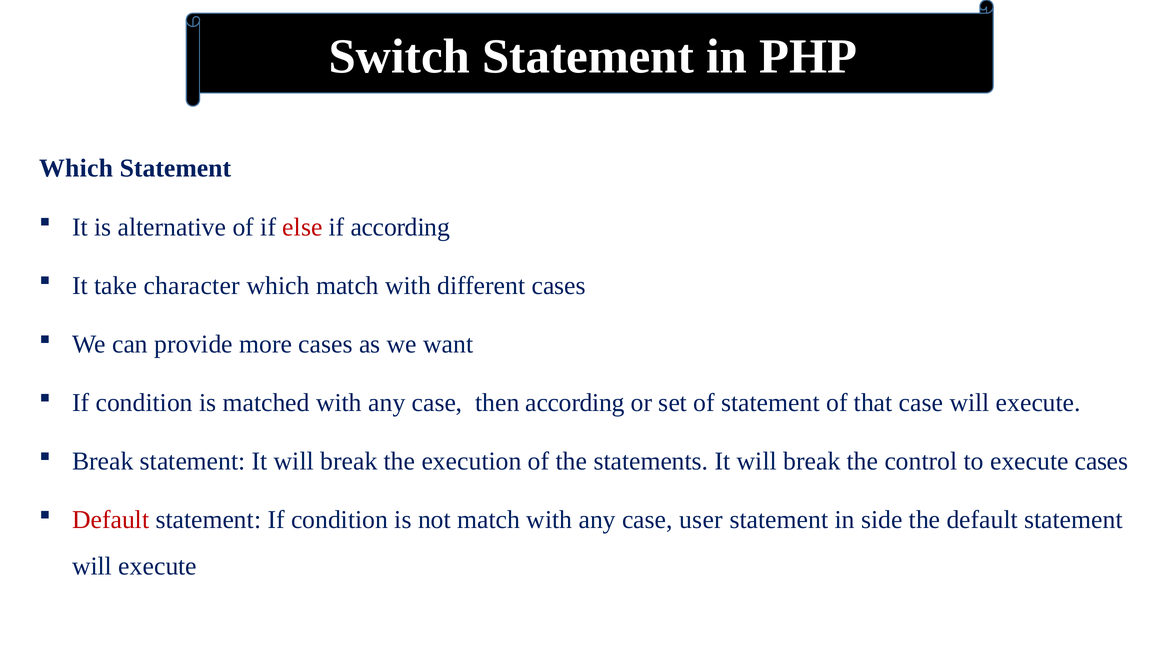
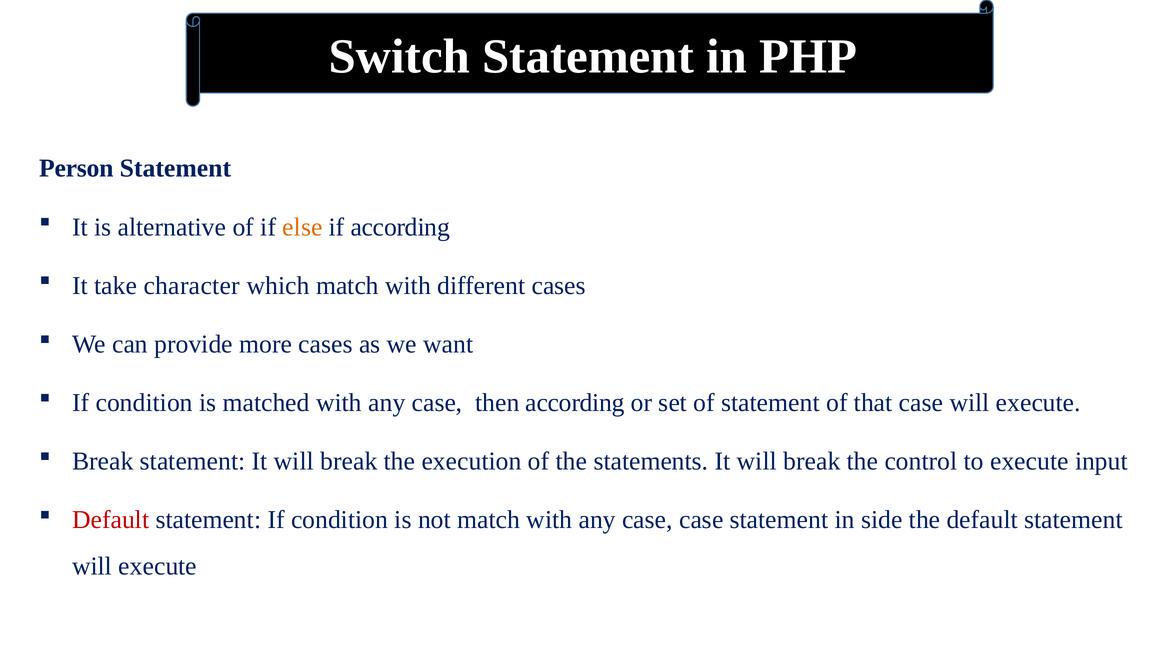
Which: Which -> Person (76, 168)
else colour: red -> orange (302, 227)
execute cases: cases -> input (1101, 461)
case user: user -> case (701, 520)
